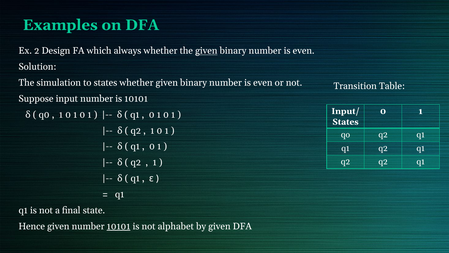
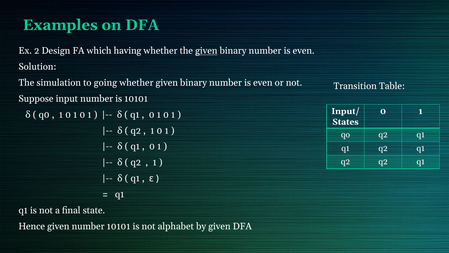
always: always -> having (128, 51)
to states: states -> going (105, 83)
10101 underline: present -> none (119, 226)
